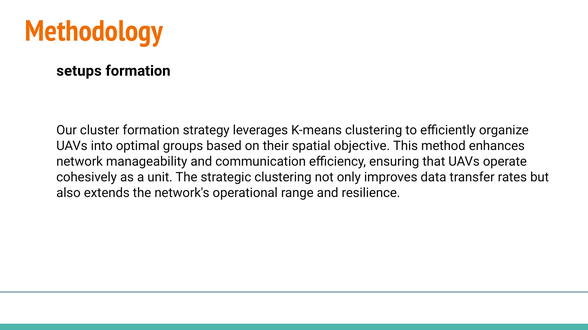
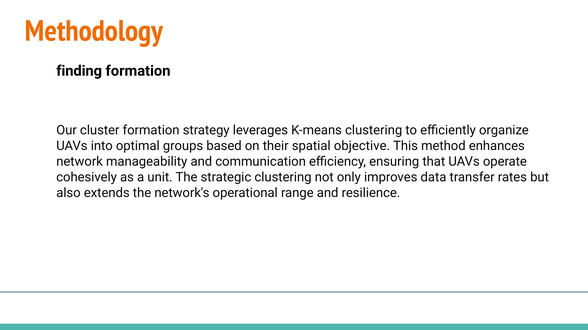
setups: setups -> finding (79, 71)
